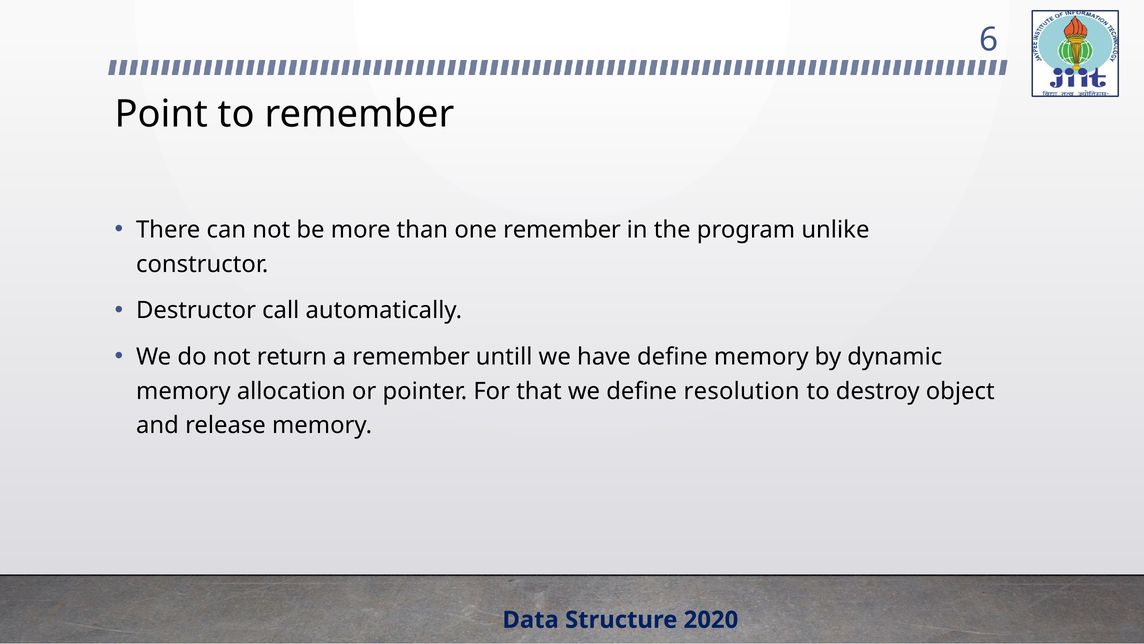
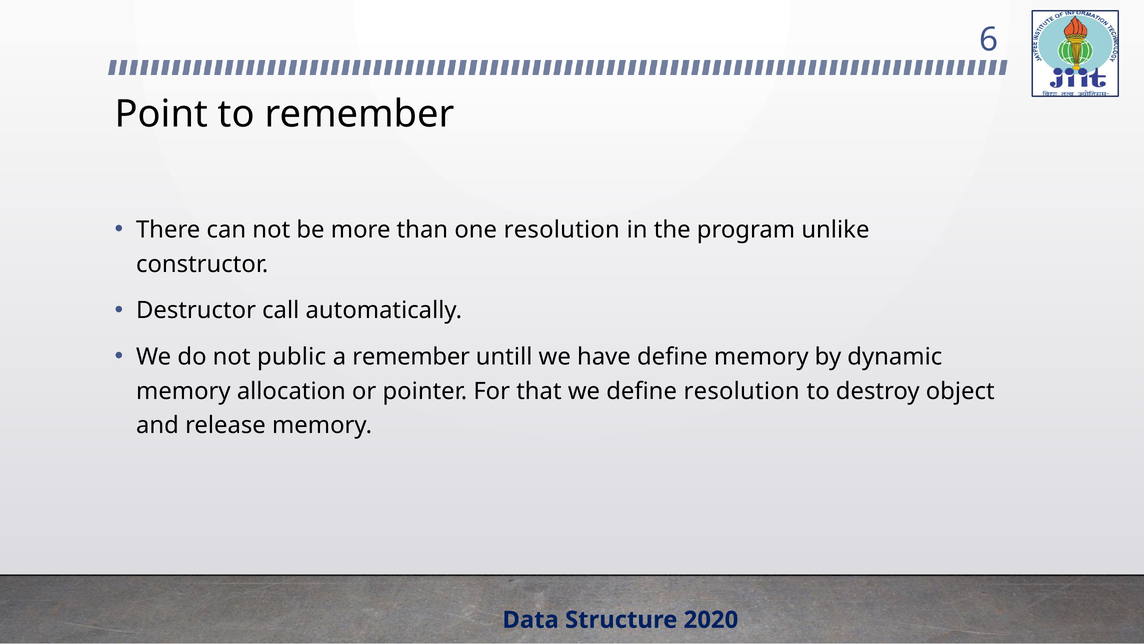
one remember: remember -> resolution (562, 230)
return: return -> public (292, 357)
